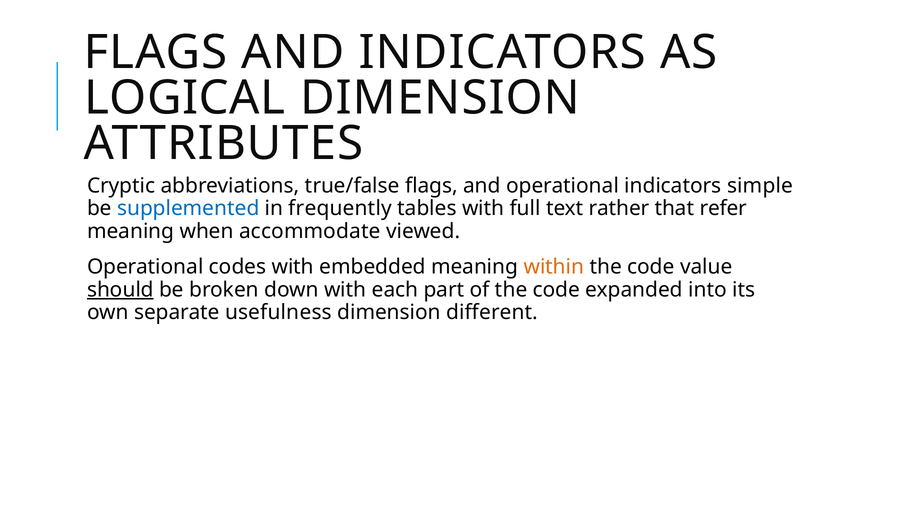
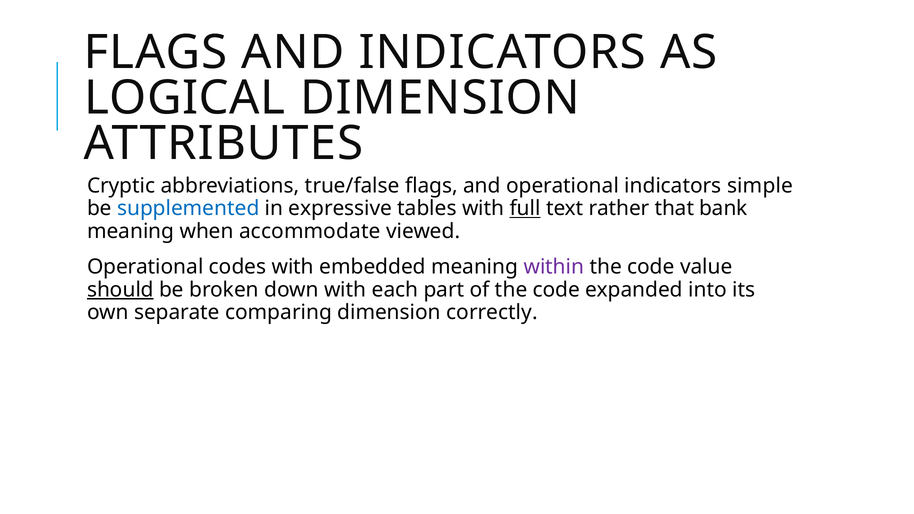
frequently: frequently -> expressive (340, 209)
full underline: none -> present (525, 209)
refer: refer -> bank (723, 209)
within colour: orange -> purple (554, 267)
usefulness: usefulness -> comparing (279, 312)
different: different -> correctly (492, 312)
